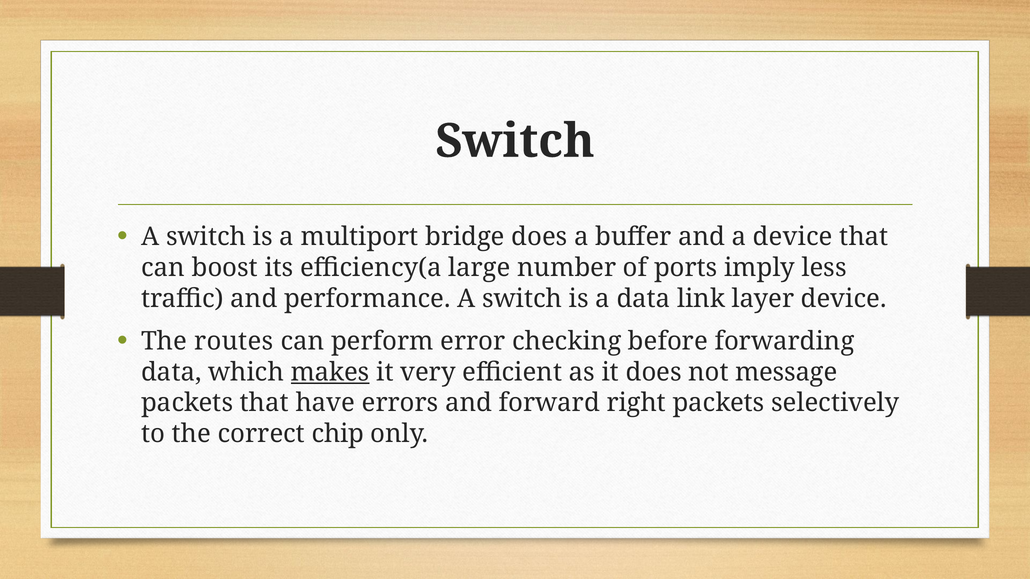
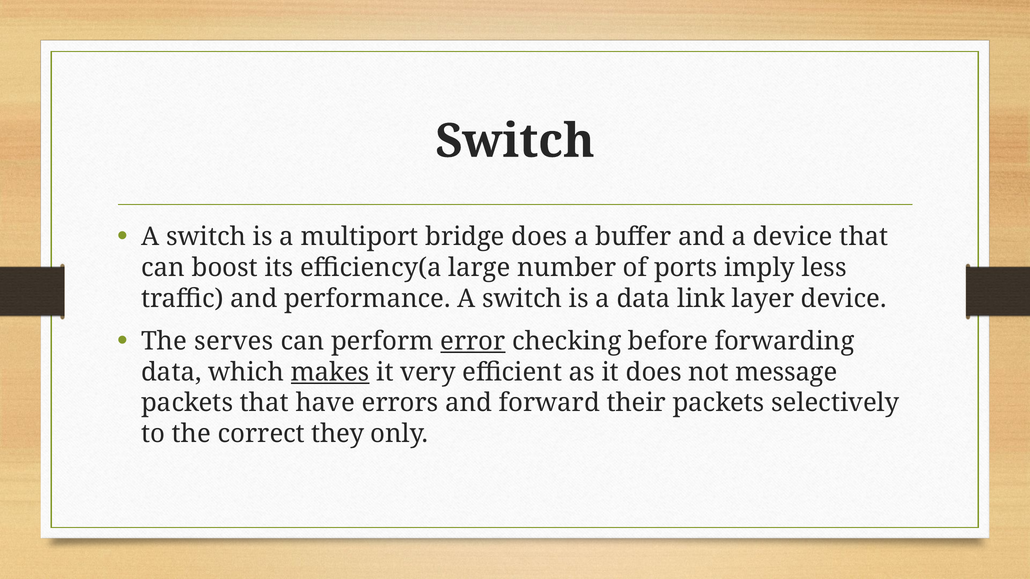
routes: routes -> serves (234, 341)
error underline: none -> present (473, 341)
right: right -> their (636, 403)
chip: chip -> they (338, 434)
